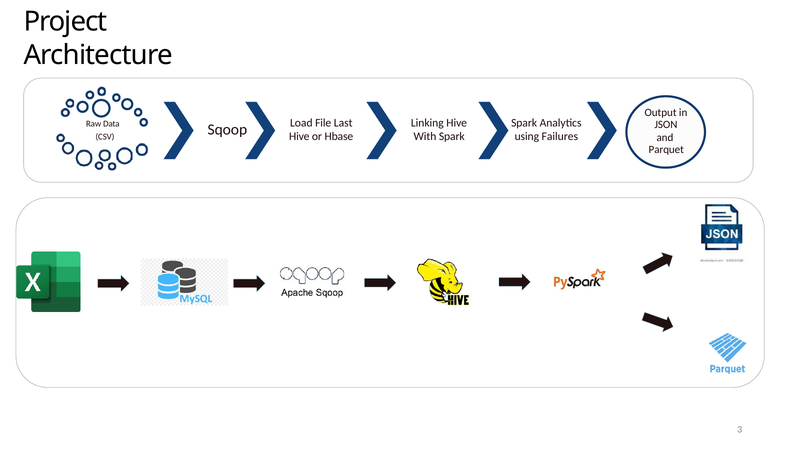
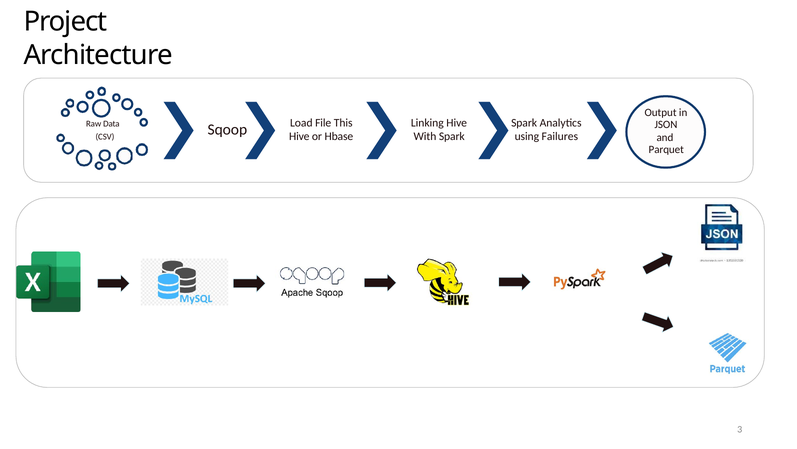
Last: Last -> This (343, 123)
